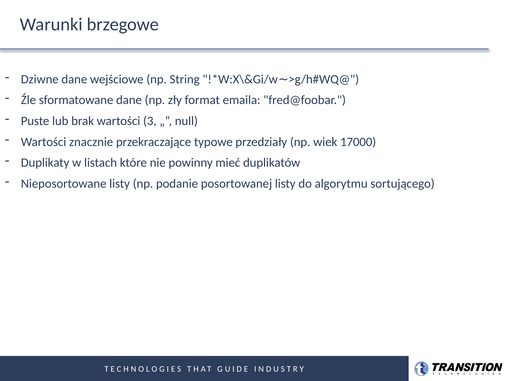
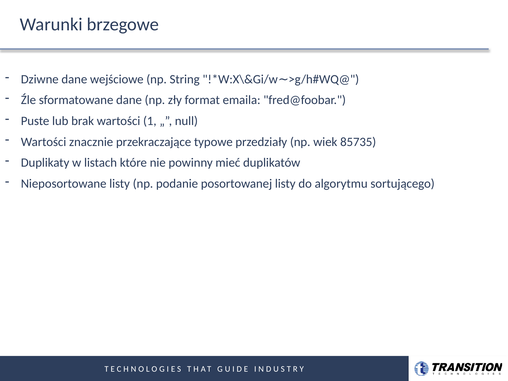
3: 3 -> 1 (150, 121)
17000: 17000 -> 85735 (358, 142)
